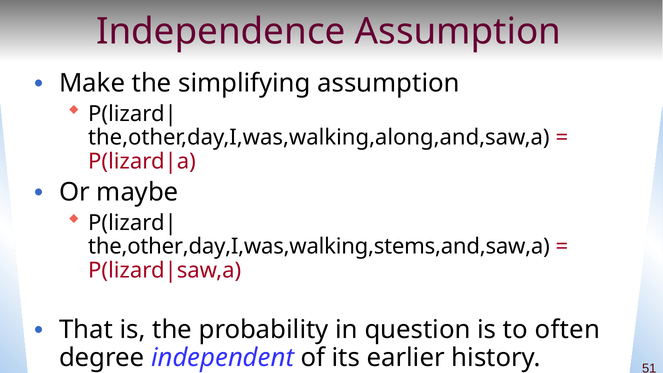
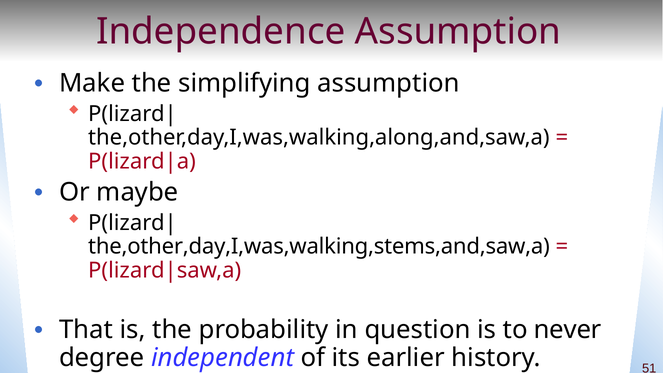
often: often -> never (568, 330)
